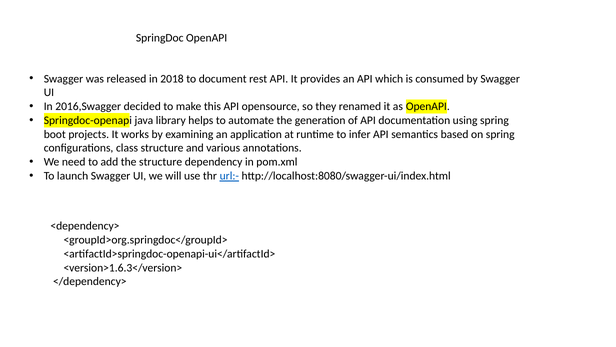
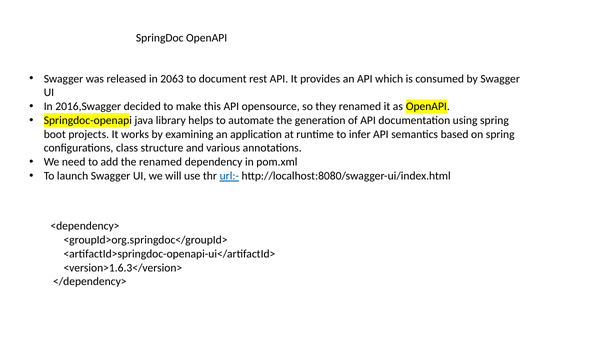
2018: 2018 -> 2063 (172, 79)
the structure: structure -> renamed (161, 162)
